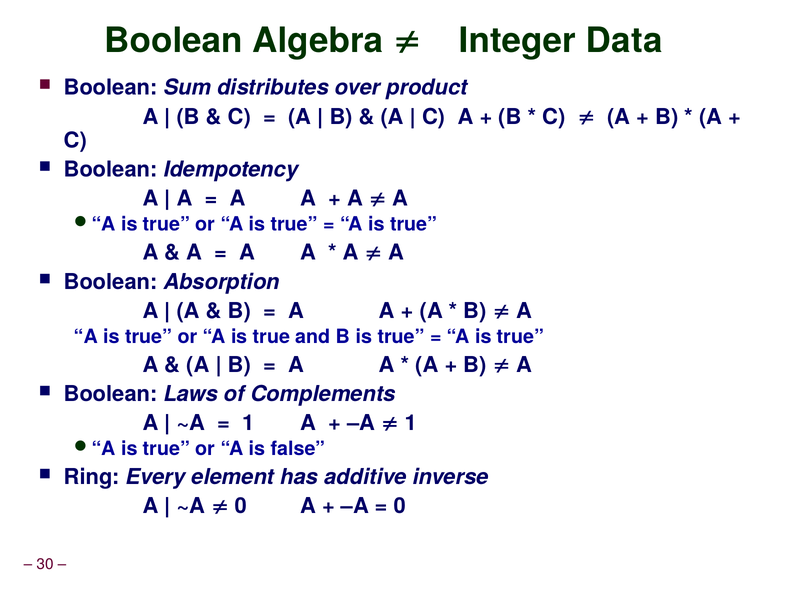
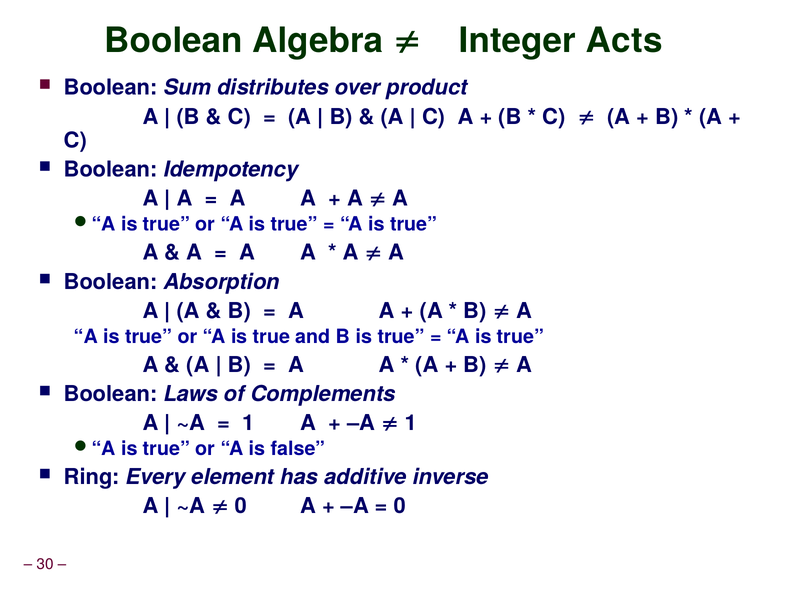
Data: Data -> Acts (624, 41)
